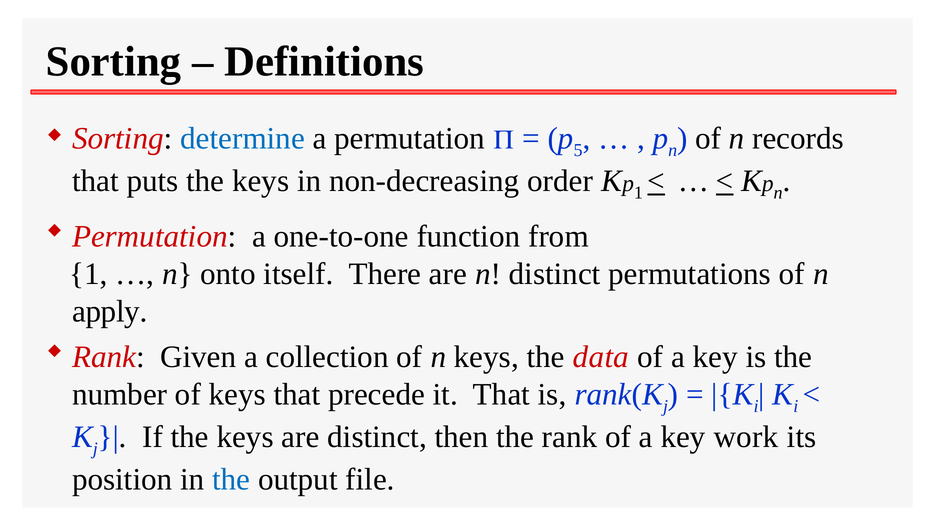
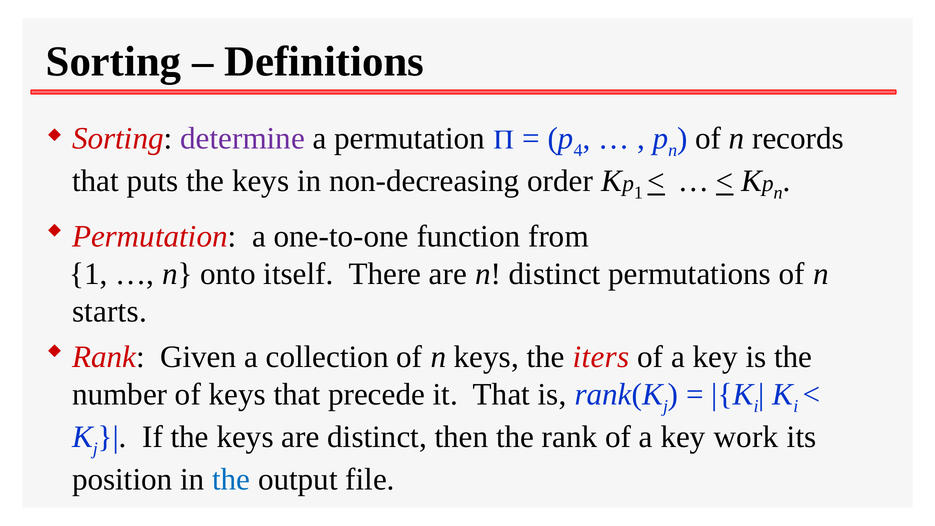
determine colour: blue -> purple (243, 138)
5: 5 -> 4 (578, 150)
apply: apply -> starts (109, 311)
data: data -> iters (601, 357)
